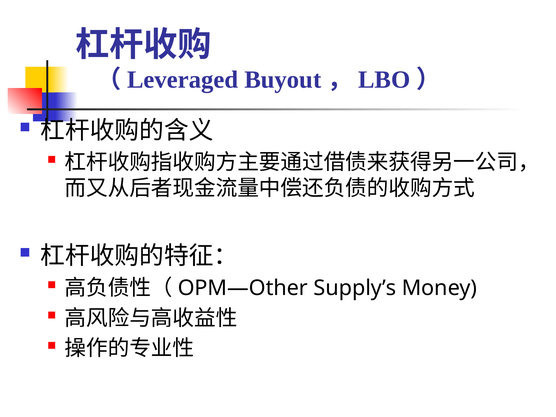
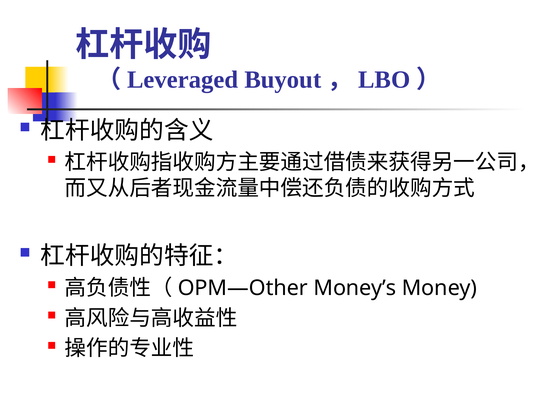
Supply’s: Supply’s -> Money’s (355, 288)
